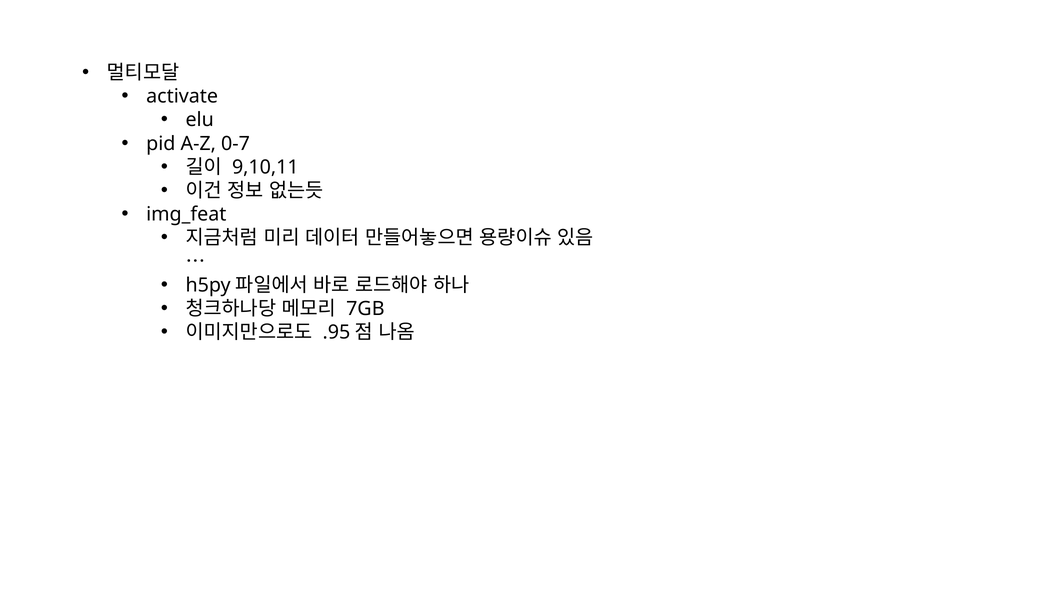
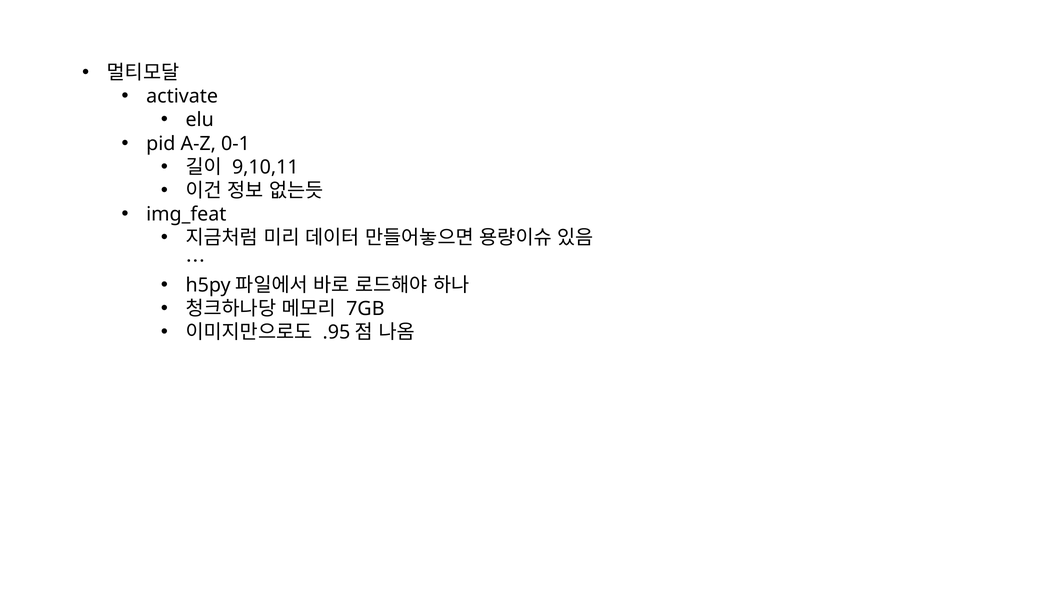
0-7: 0-7 -> 0-1 (235, 144)
